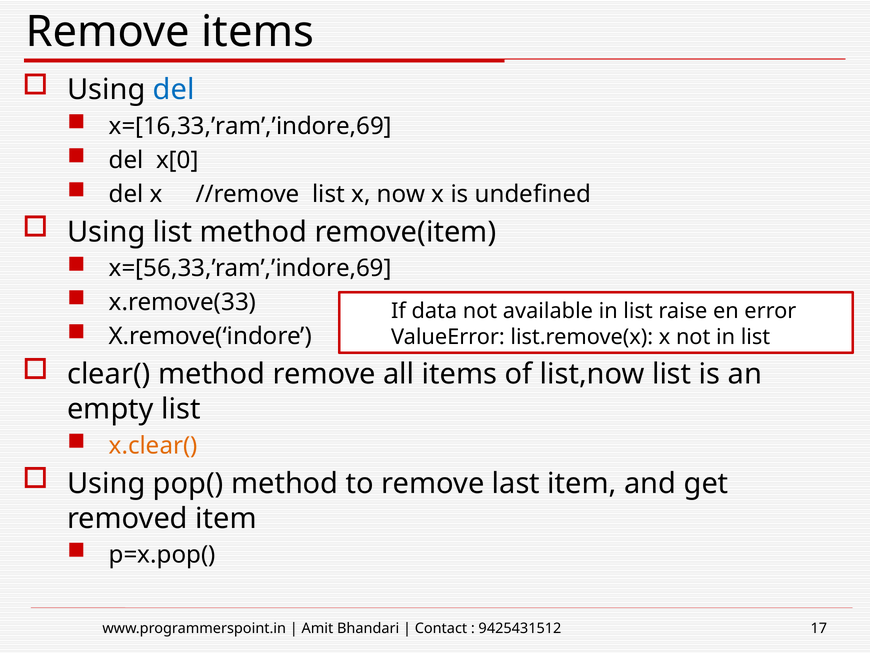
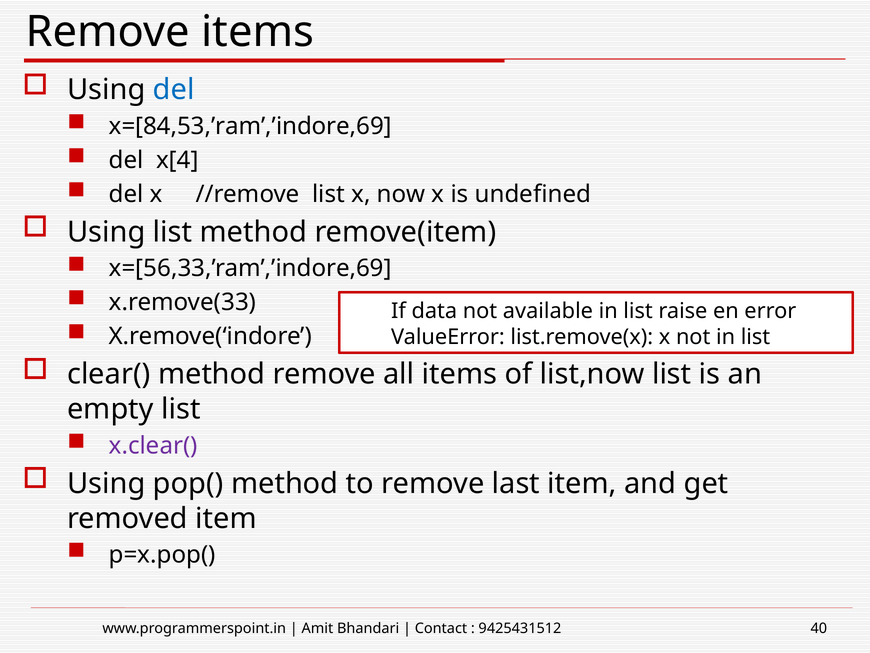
x=[16,33,’ram’,’indore,69: x=[16,33,’ram’,’indore,69 -> x=[84,53,’ram’,’indore,69 (250, 126)
x[0: x[0 -> x[4 (177, 160)
x.clear( colour: orange -> purple (153, 445)
17: 17 -> 40 (819, 628)
